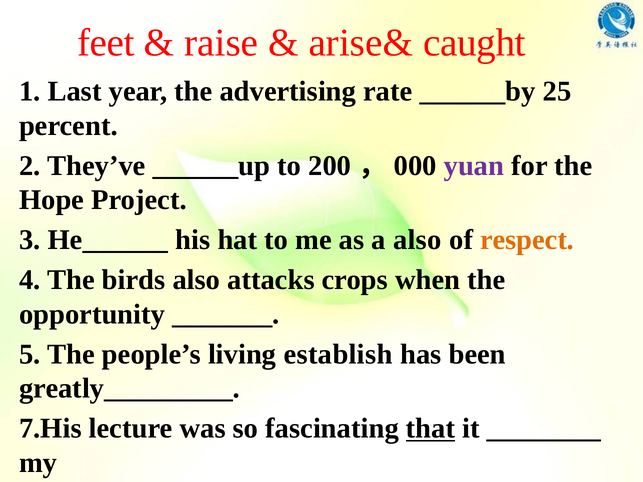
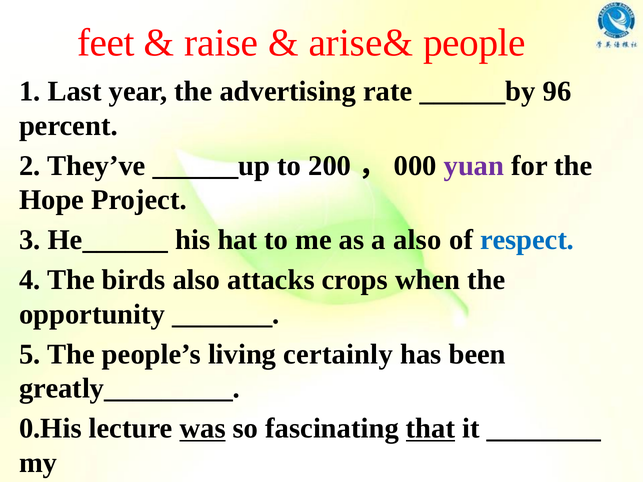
caught: caught -> people (474, 43)
25: 25 -> 96 (557, 91)
respect colour: orange -> blue (527, 240)
establish: establish -> certainly (338, 354)
7.His: 7.His -> 0.His (50, 429)
was underline: none -> present (203, 429)
